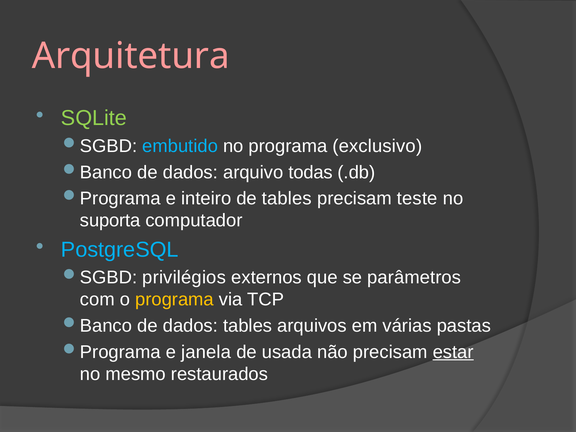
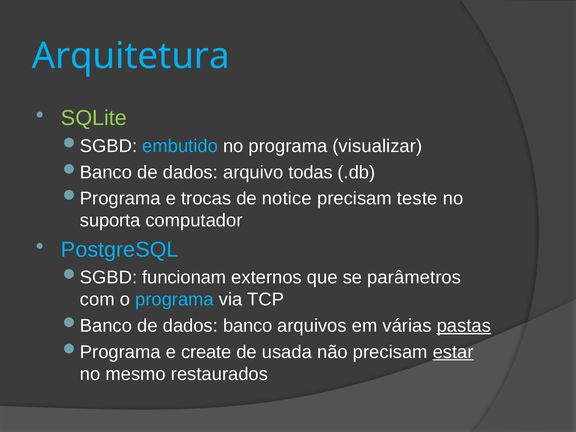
Arquitetura colour: pink -> light blue (131, 56)
exclusivo: exclusivo -> visualizar (377, 146)
inteiro: inteiro -> trocas (206, 198)
de tables: tables -> notice (287, 198)
privilégios: privilégios -> funcionam (184, 278)
programa colour: yellow -> light blue (175, 300)
dados tables: tables -> banco (248, 326)
pastas underline: none -> present (464, 326)
janela: janela -> create (206, 352)
